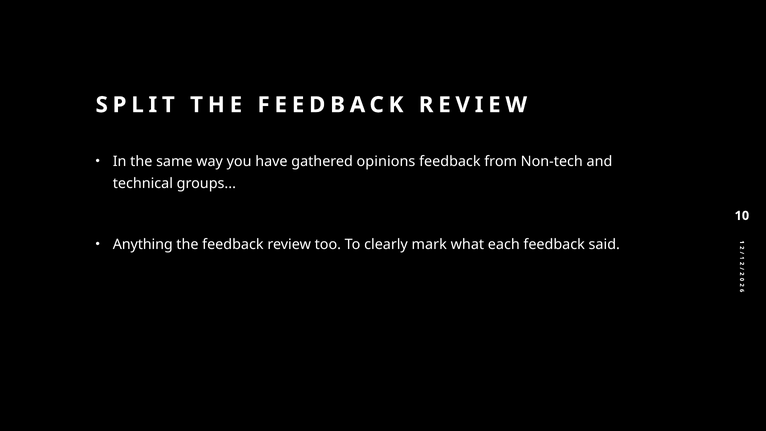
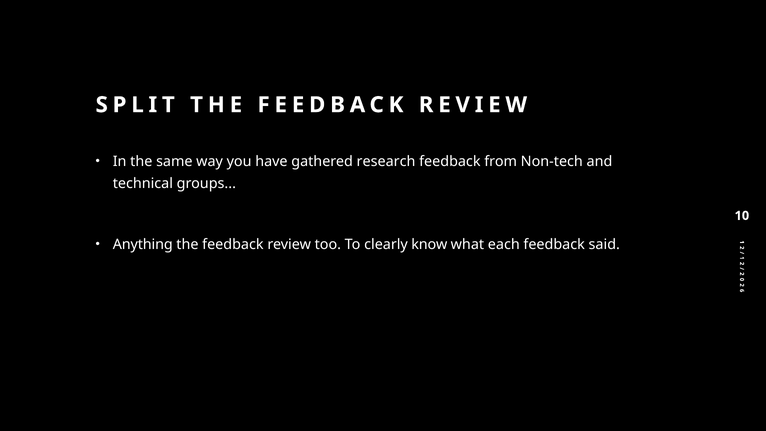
opinions: opinions -> research (386, 161)
mark: mark -> know (429, 244)
